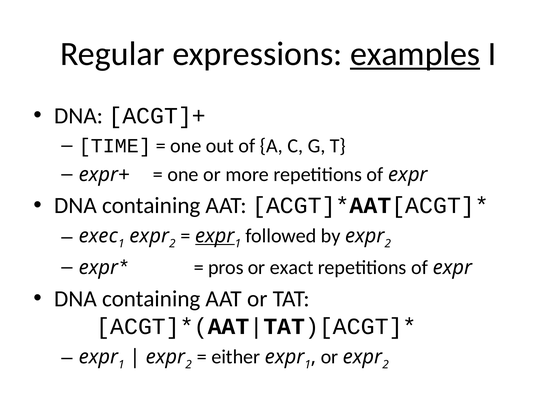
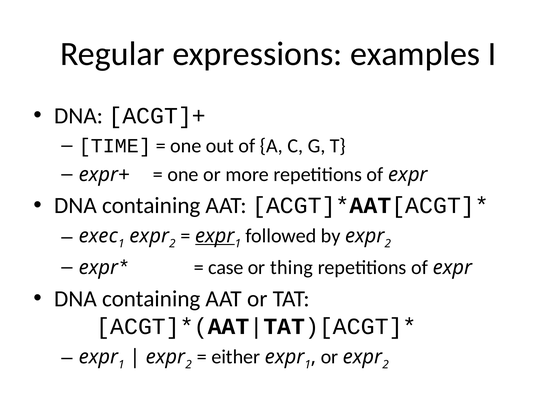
examples underline: present -> none (415, 54)
pros: pros -> case (226, 267)
exact: exact -> thing (292, 267)
